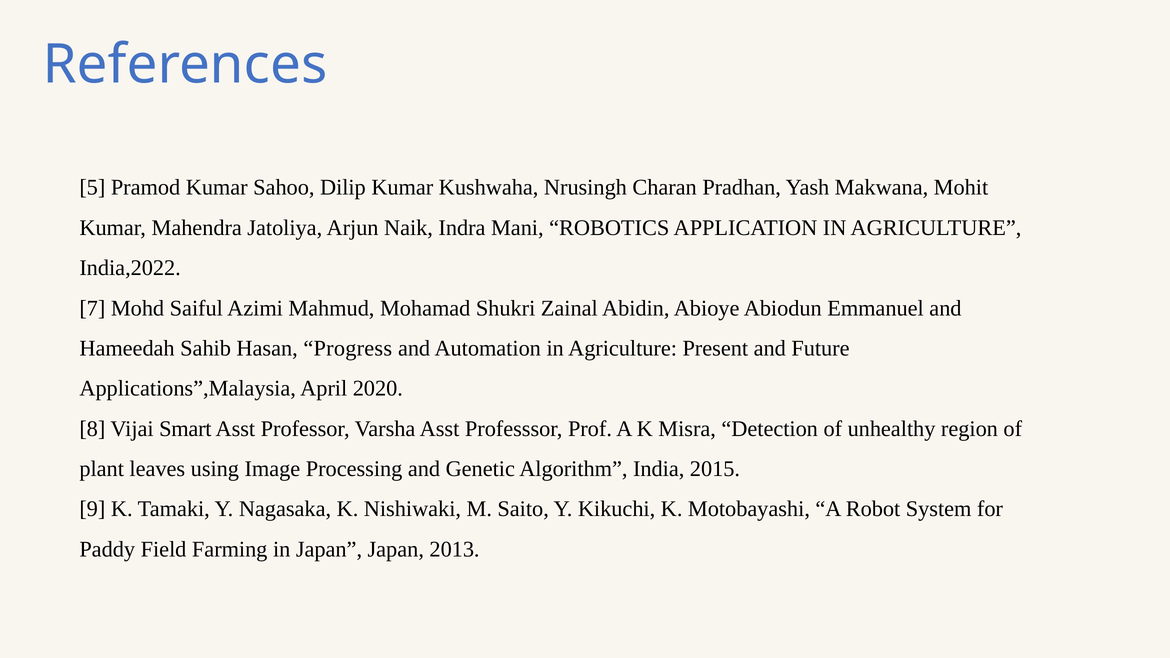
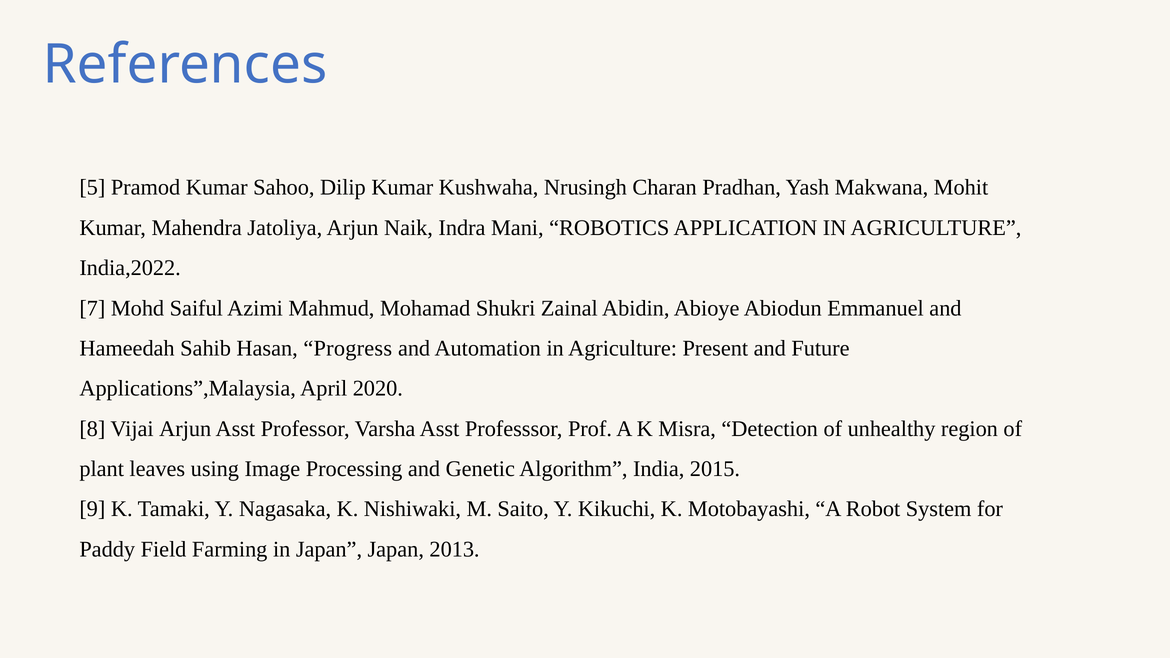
Vijai Smart: Smart -> Arjun (185, 429)
